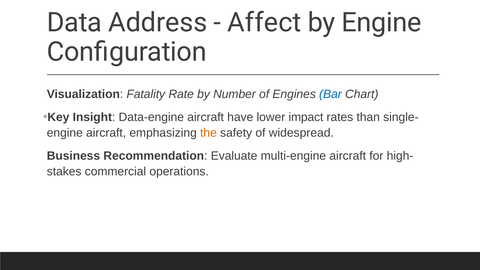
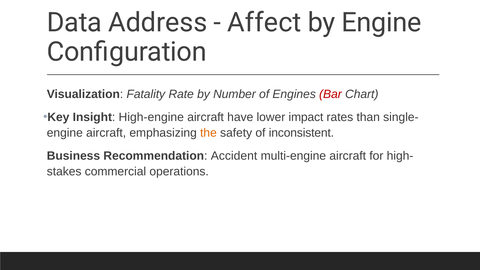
Bar colour: blue -> red (330, 94)
Data-engine: Data-engine -> High-engine (151, 117)
widespread: widespread -> inconsistent (301, 133)
Evaluate: Evaluate -> Accident (234, 156)
